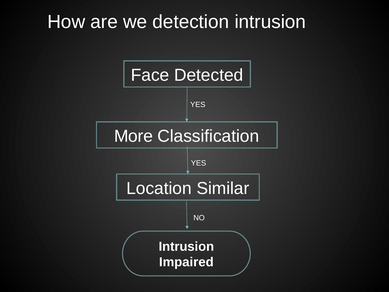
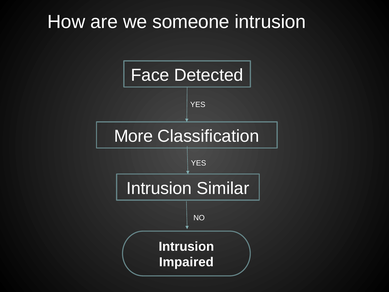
detection: detection -> someone (191, 22)
Location: Location -> Intrusion (159, 188)
